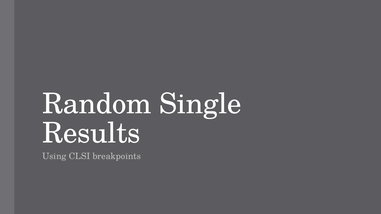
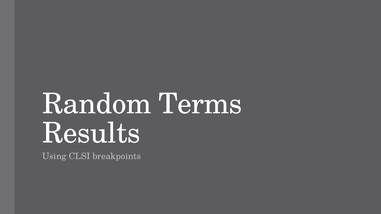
Single: Single -> Terms (200, 104)
